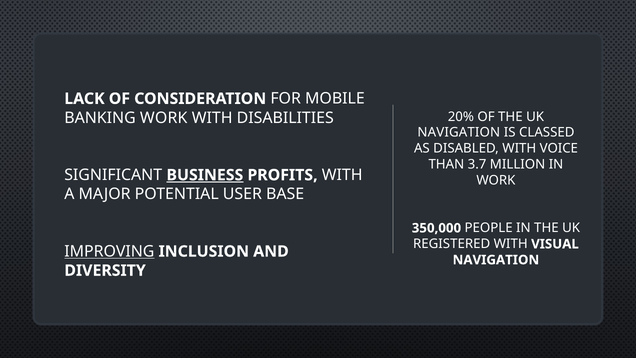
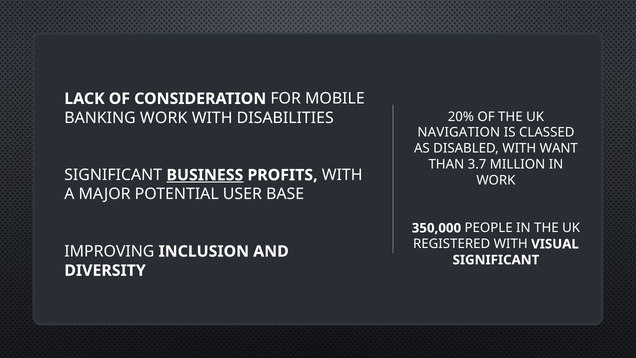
VOICE: VOICE -> WANT (559, 148)
IMPROVING underline: present -> none (109, 251)
NAVIGATION: NAVIGATION -> SIGNIFICANT (496, 260)
